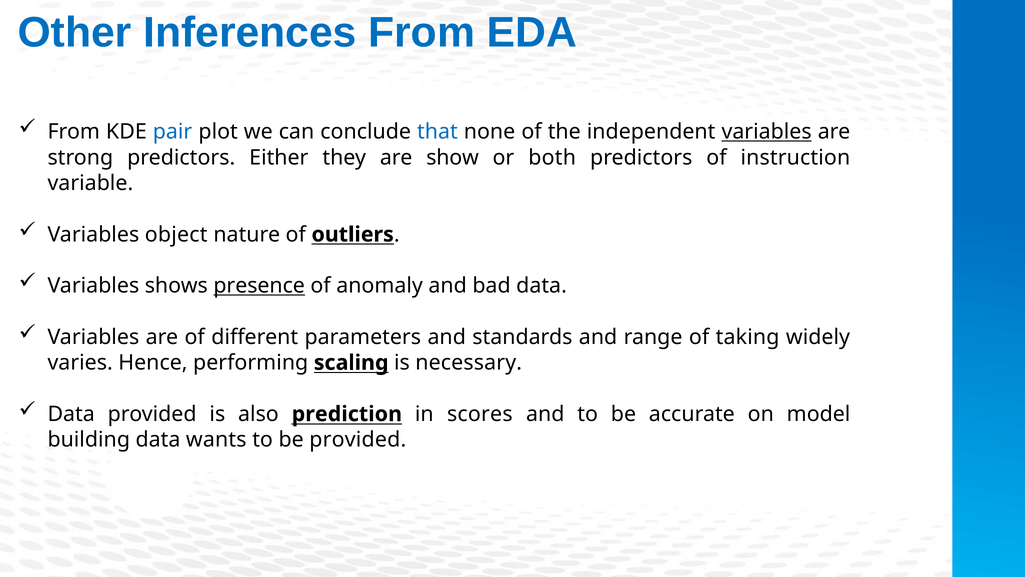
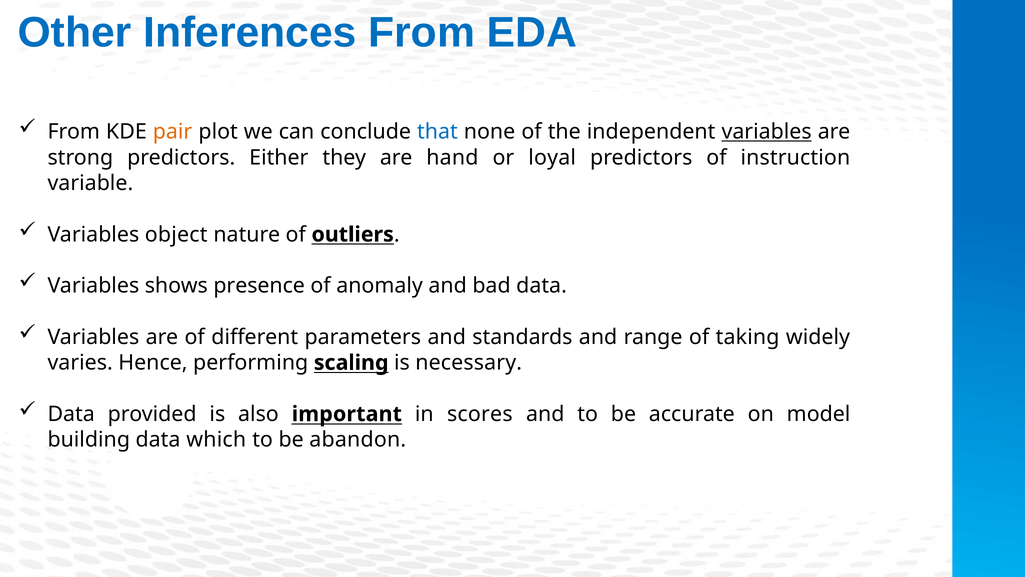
pair colour: blue -> orange (173, 132)
show: show -> hand (452, 157)
both: both -> loyal (552, 157)
presence underline: present -> none (259, 286)
prediction: prediction -> important (347, 414)
wants: wants -> which (216, 439)
be provided: provided -> abandon (358, 439)
